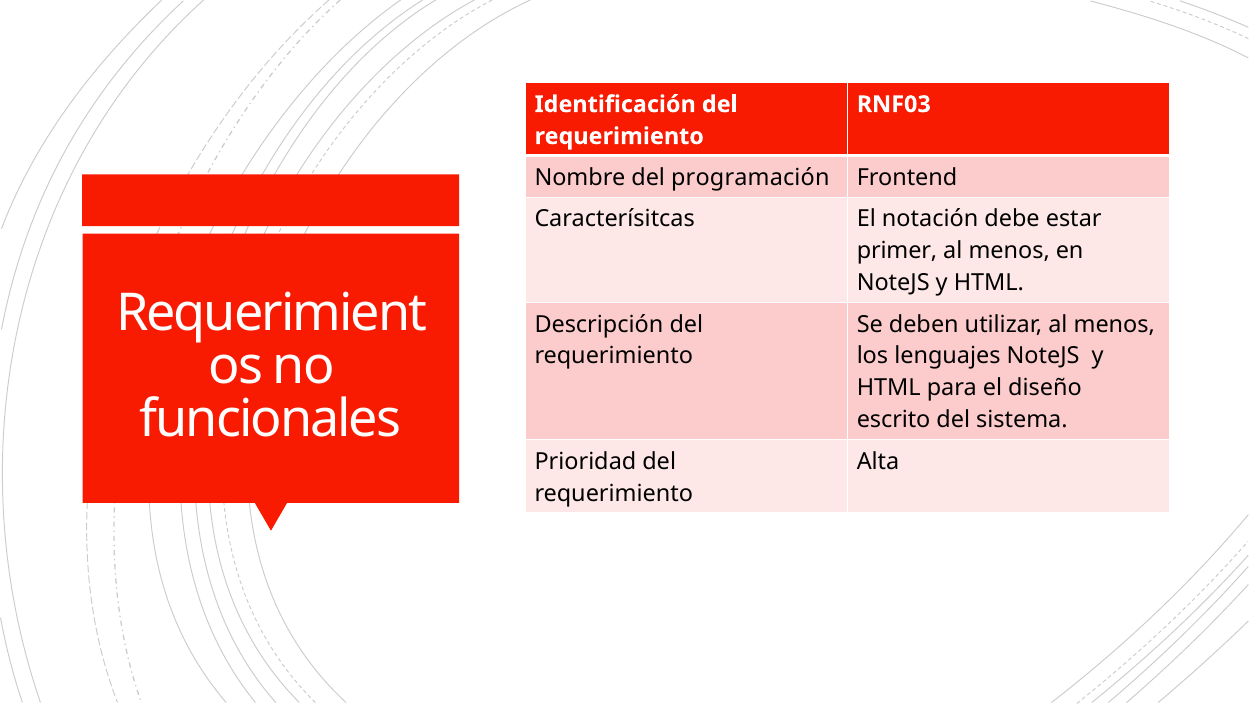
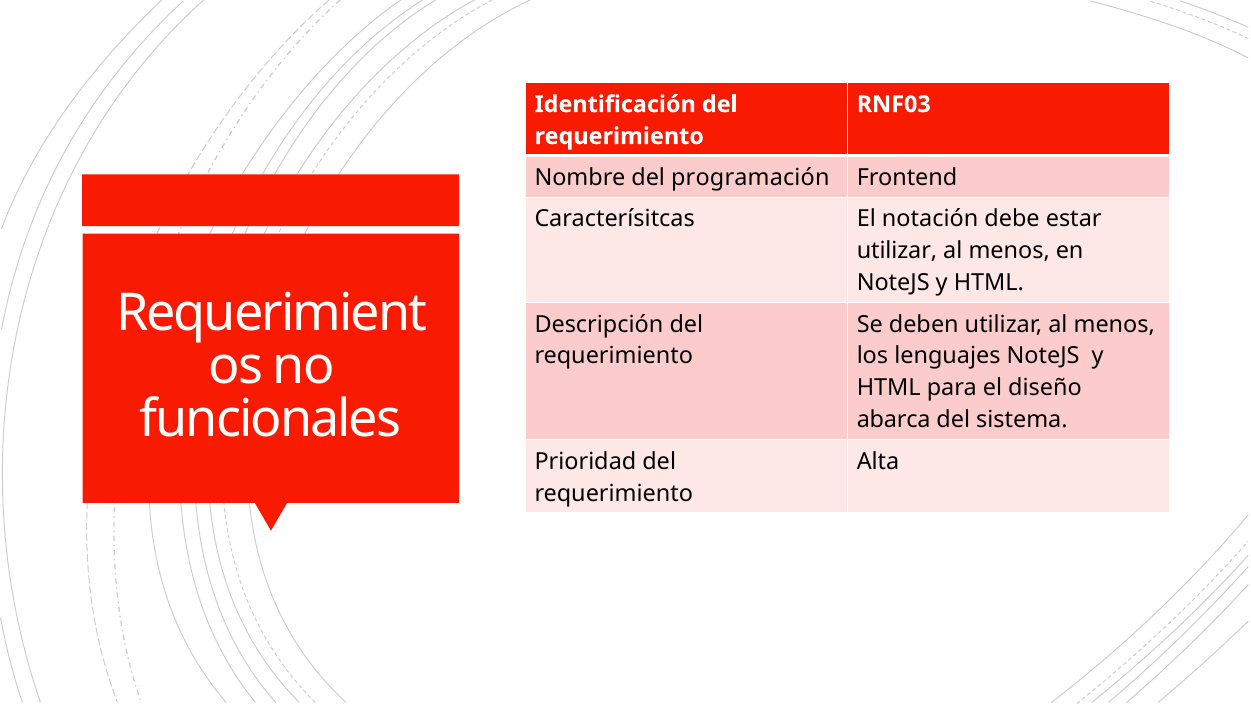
primer: primer -> utilizar (897, 251)
escrito: escrito -> abarca (894, 420)
